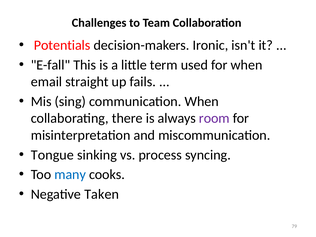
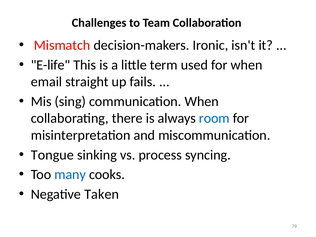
Potentials: Potentials -> Mismatch (62, 45)
E-fall: E-fall -> E-life (50, 65)
room colour: purple -> blue (214, 118)
